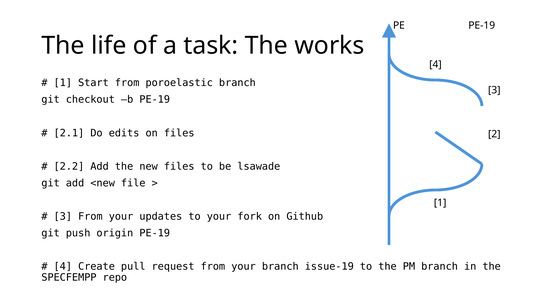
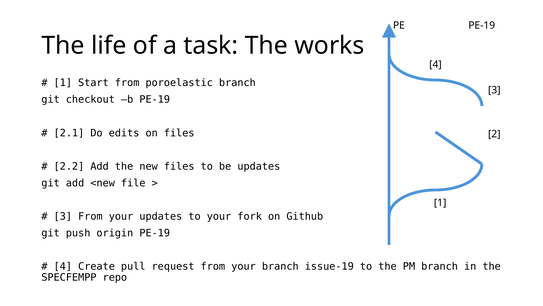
be lsawade: lsawade -> updates (259, 166)
